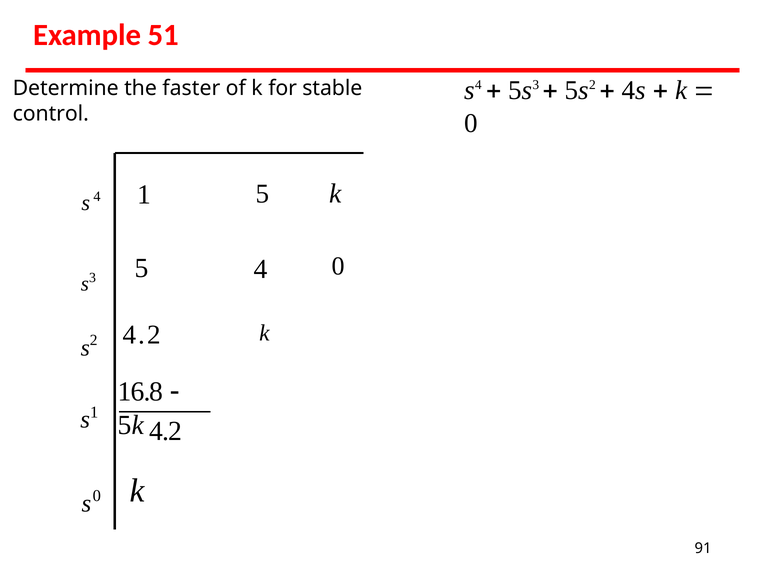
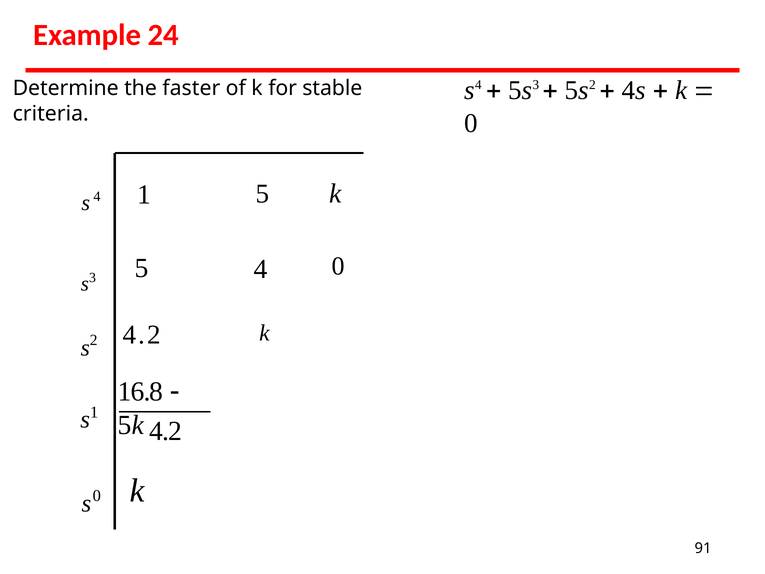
51: 51 -> 24 (164, 35)
control: control -> criteria (51, 114)
